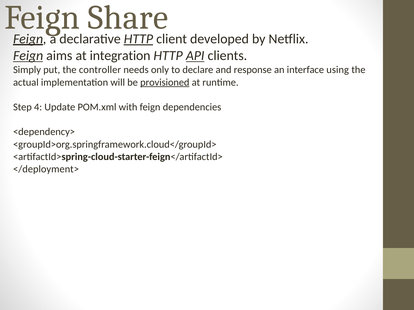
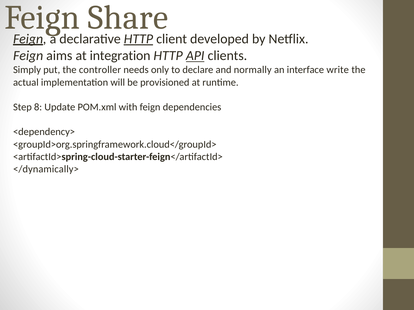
Feign underline: present -> none (28, 56)
response: response -> normally (253, 70)
using: using -> write (338, 70)
provisioned underline: present -> none (165, 82)
4: 4 -> 8 (38, 107)
</deployment>: </deployment> -> </dynamically> (46, 169)
